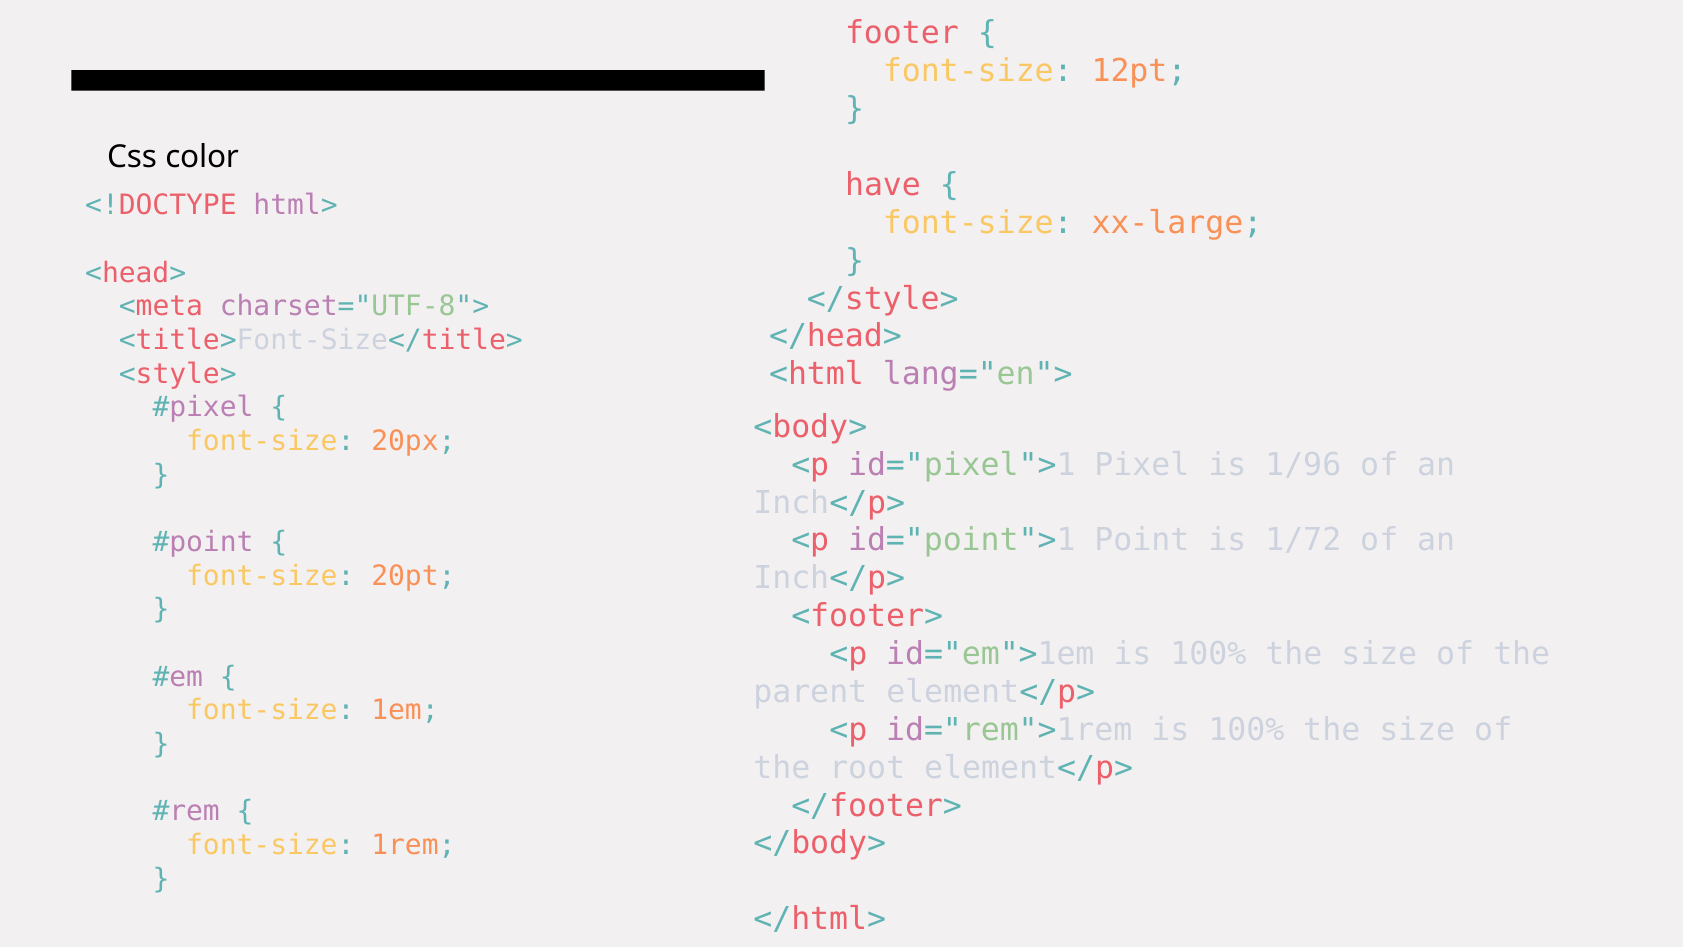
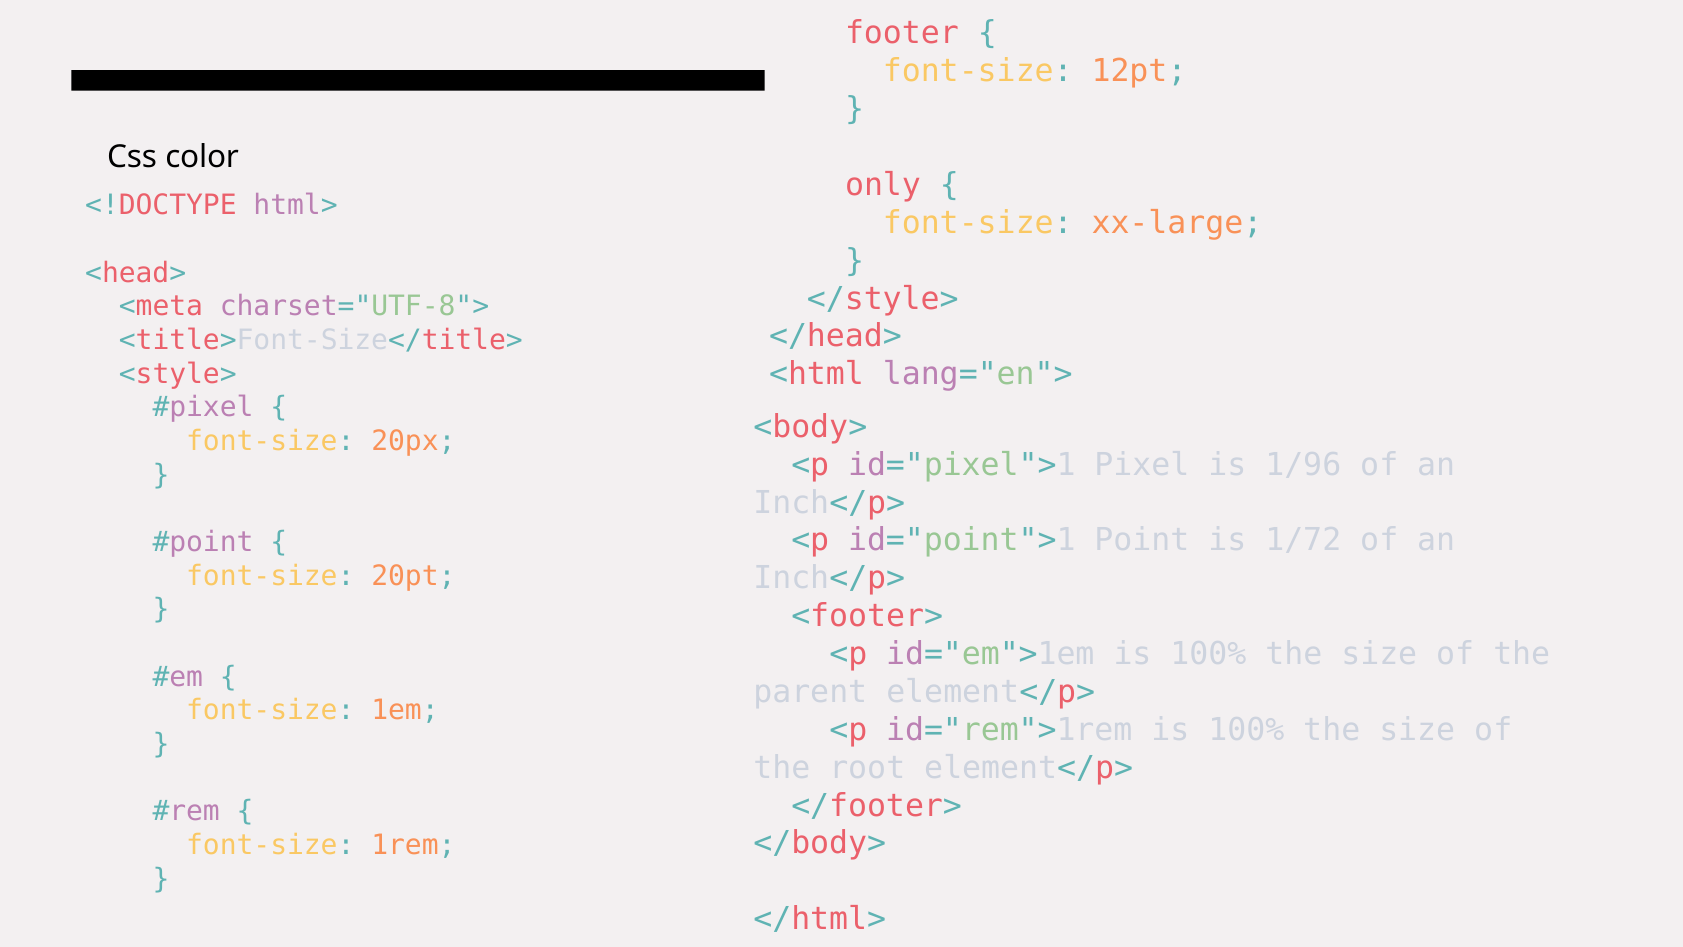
have: have -> only (883, 185)
